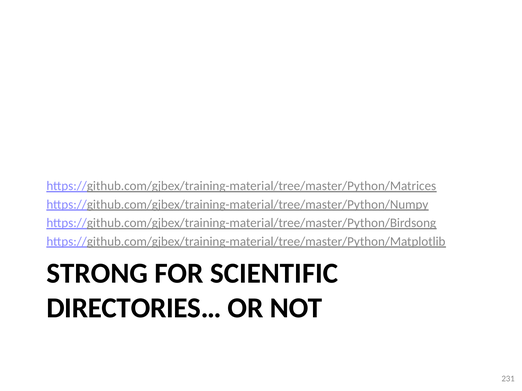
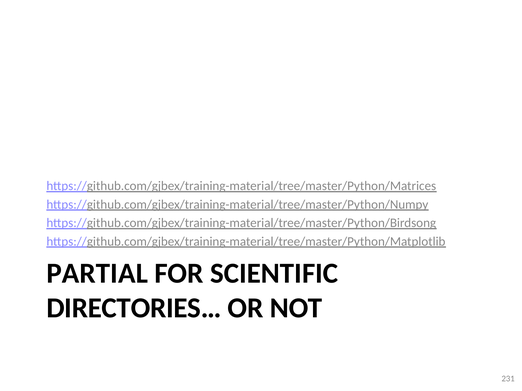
STRONG: STRONG -> PARTIAL (97, 274)
